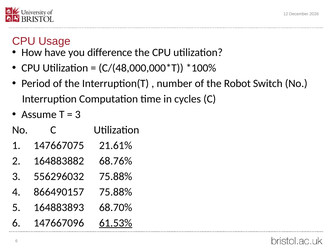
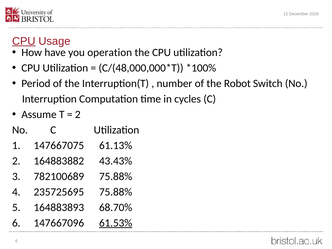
CPU underline: none -> present (24, 41)
difference: difference -> operation (110, 53)
3: 3 -> 2 (78, 114)
21.61%: 21.61% -> 61.13% (116, 145)
68.76%: 68.76% -> 43.43% (116, 161)
556296032: 556296032 -> 782100689 (59, 176)
866490157: 866490157 -> 235725695 (59, 192)
